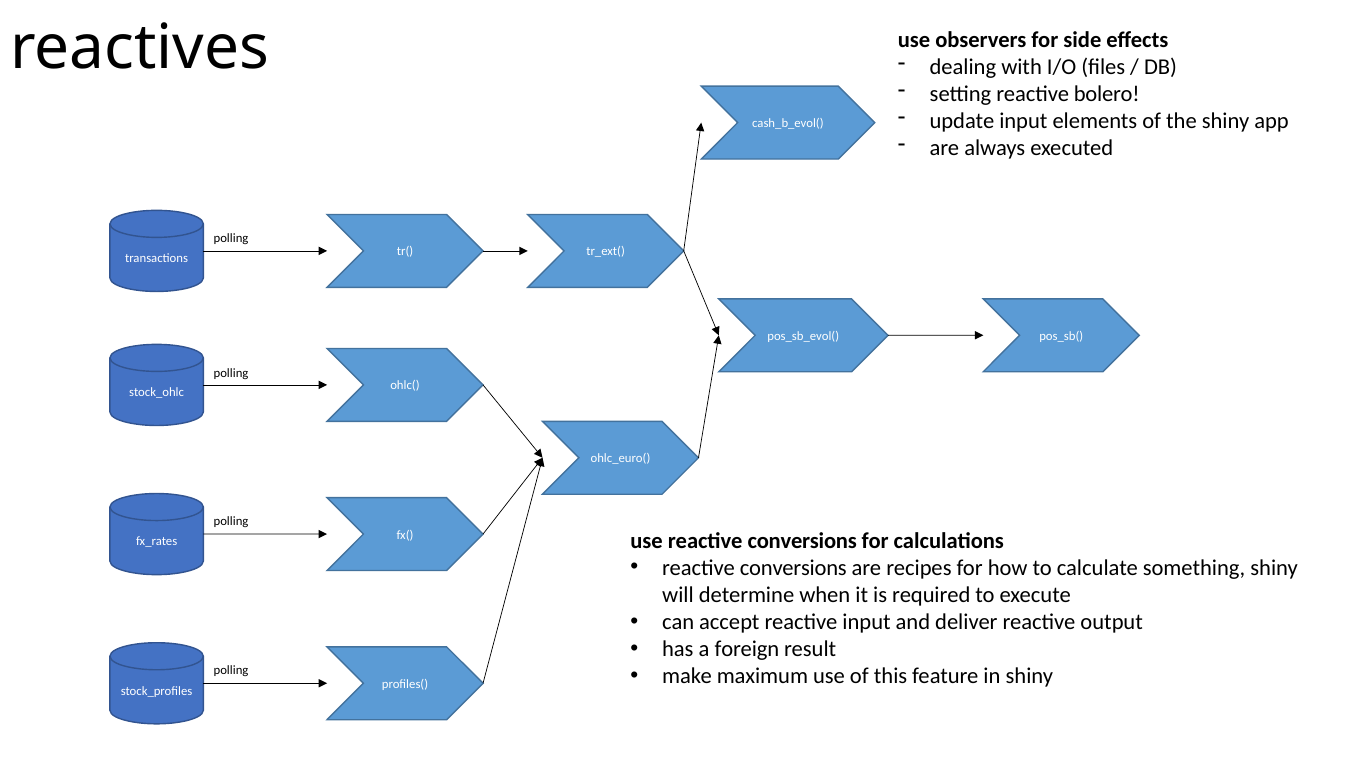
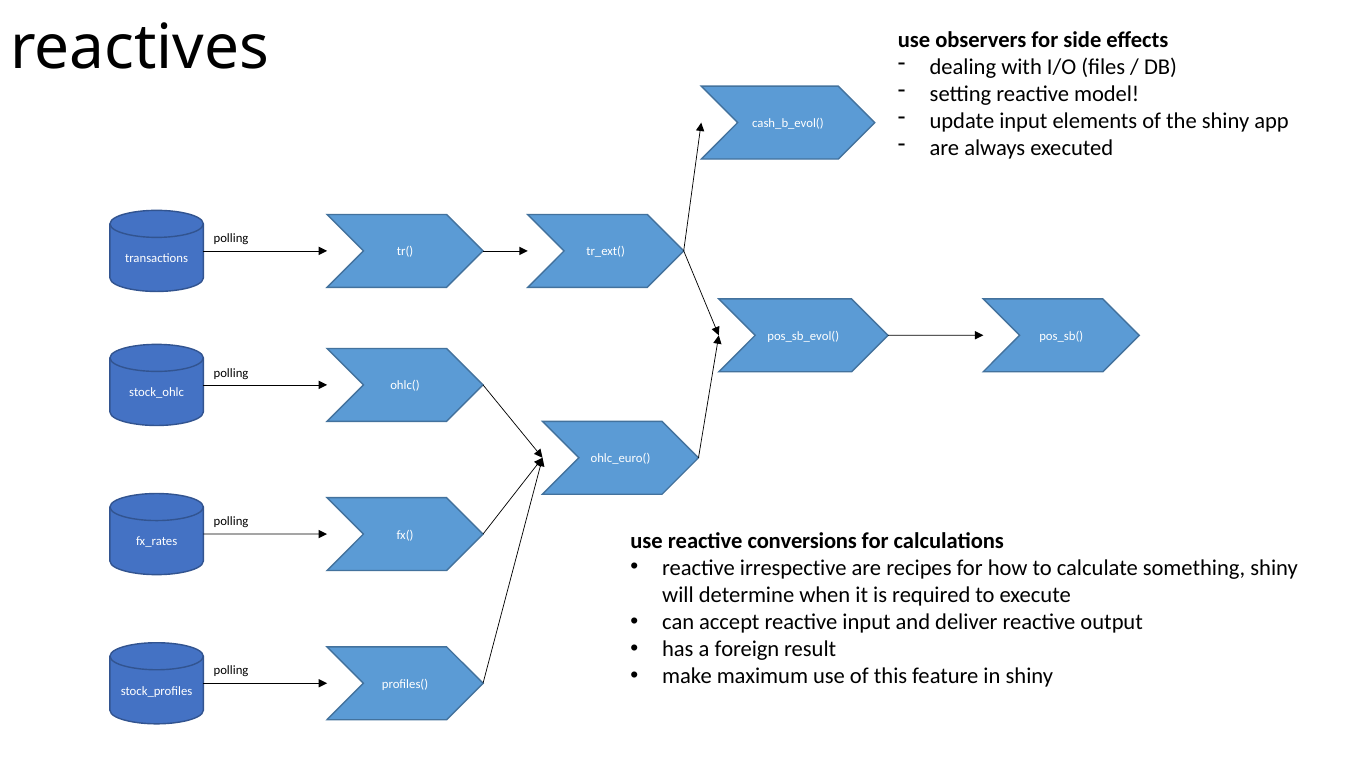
bolero: bolero -> model (1107, 94)
conversions: conversions -> irrespective (793, 568)
